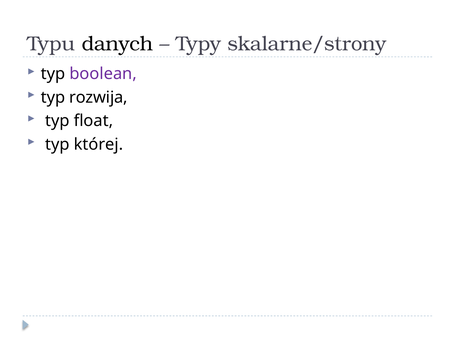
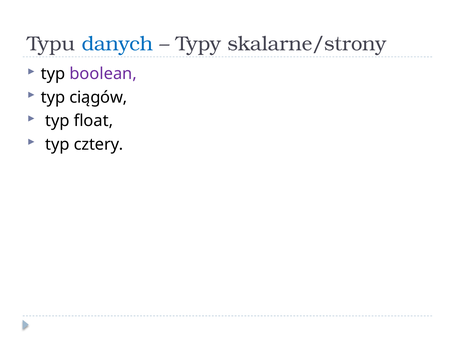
danych colour: black -> blue (117, 44)
rozwija: rozwija -> ciągów (98, 97)
której: której -> cztery (99, 144)
